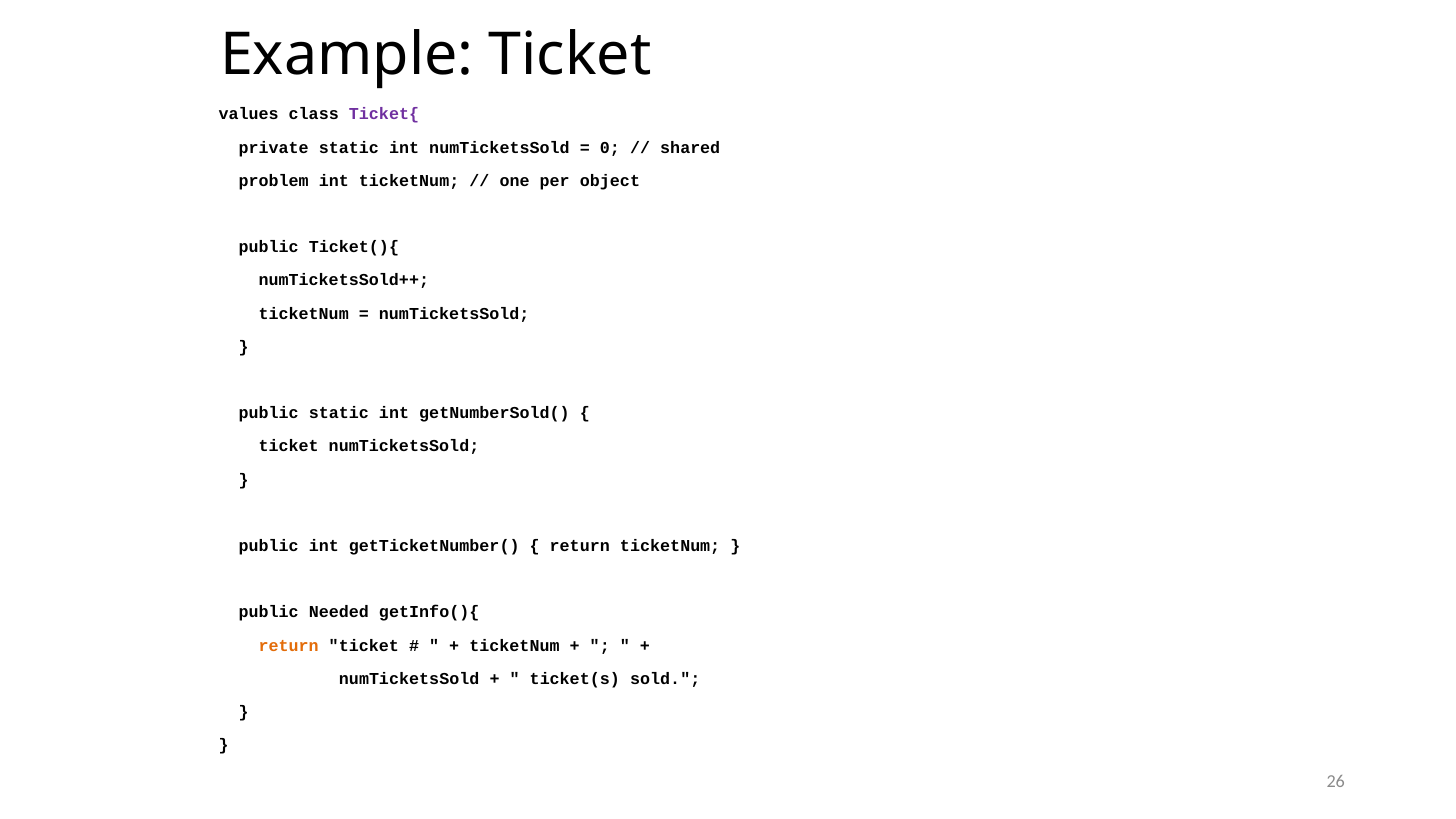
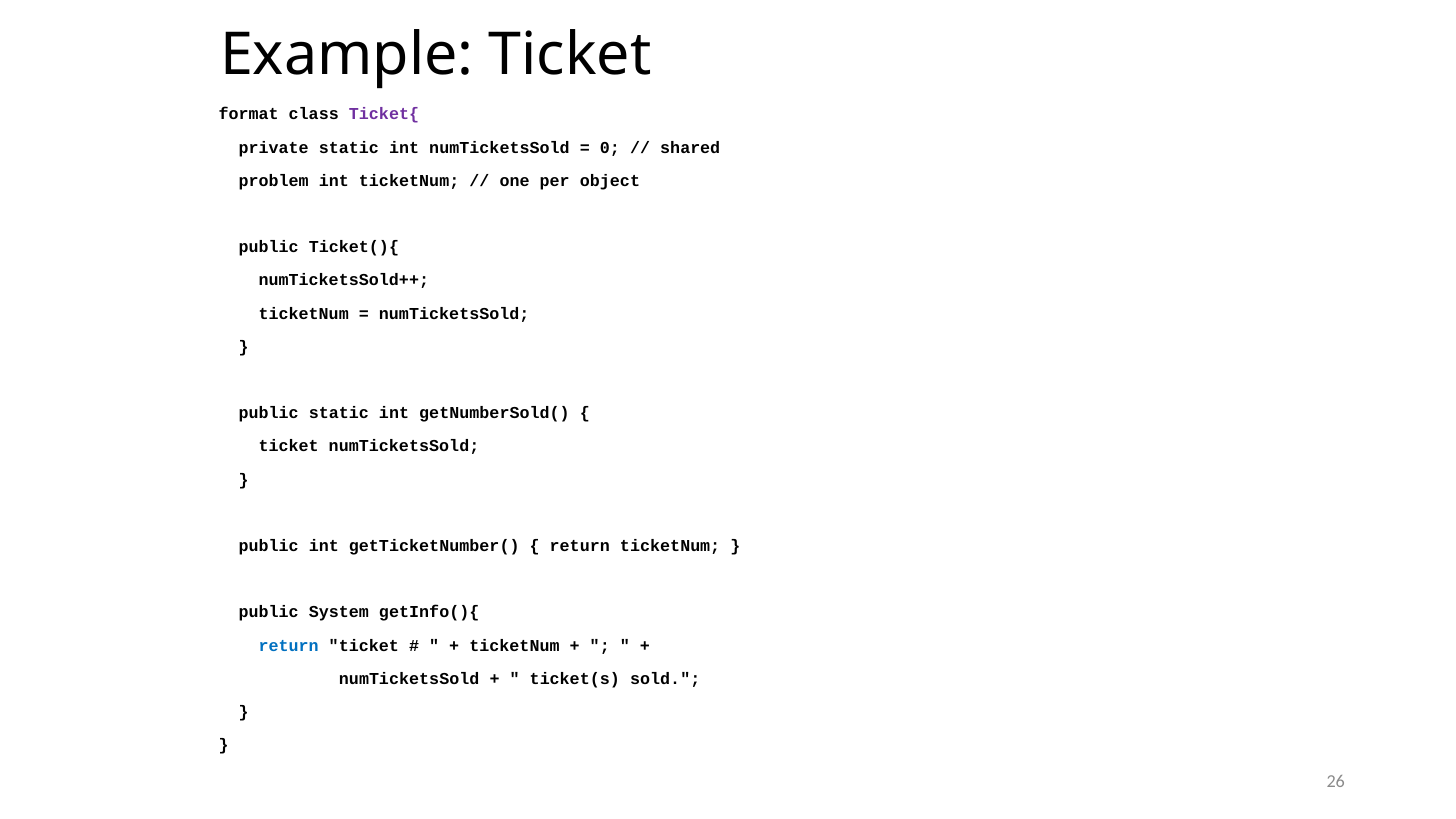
values: values -> format (249, 114)
Needed: Needed -> System (339, 612)
return colour: orange -> blue (289, 646)
